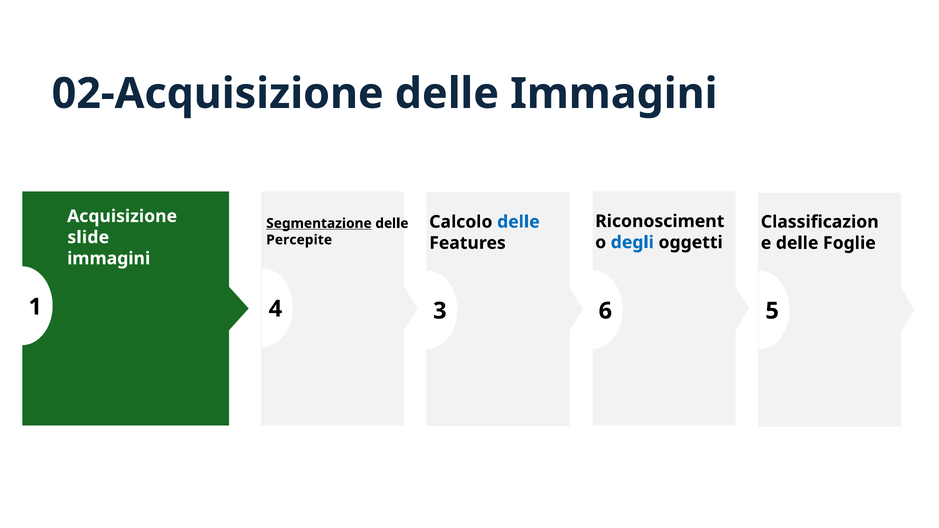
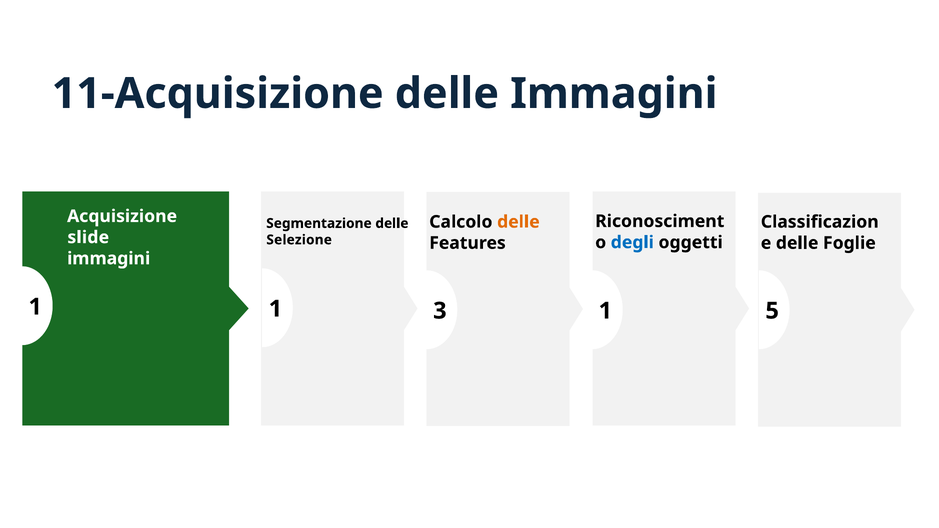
02-Acquisizione: 02-Acquisizione -> 11-Acquisizione (218, 94)
delle colour: blue -> orange (518, 222)
Segmentazione underline: present -> none (319, 223)
Percepite: Percepite -> Selezione (299, 240)
4: 4 -> 1 (275, 309)
3 6: 6 -> 1 (605, 311)
